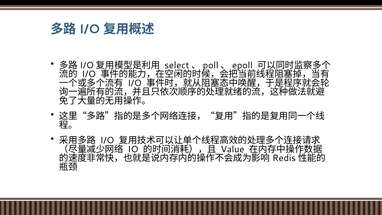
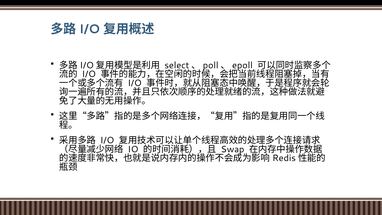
Value: Value -> Swap (233, 149)
